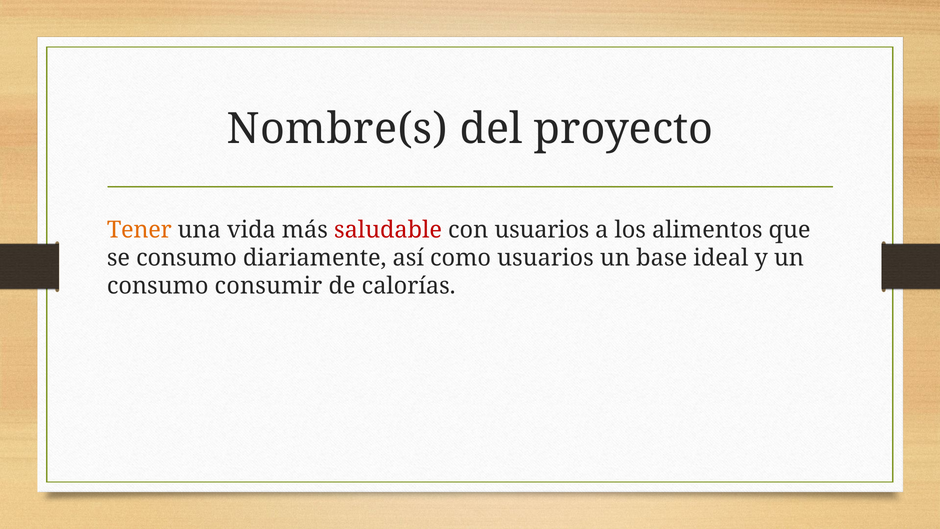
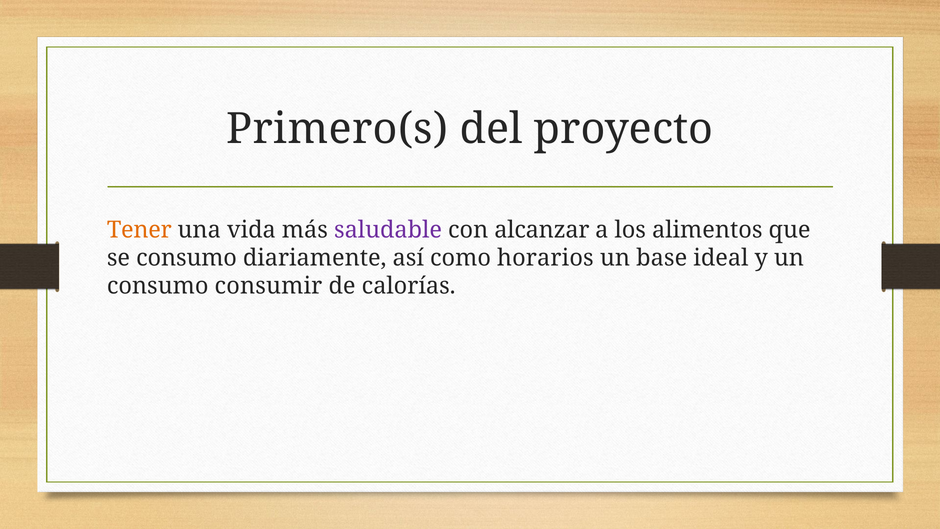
Nombre(s: Nombre(s -> Primero(s (337, 129)
saludable colour: red -> purple (388, 230)
con usuarios: usuarios -> alcanzar (542, 230)
como usuarios: usuarios -> horarios (545, 258)
